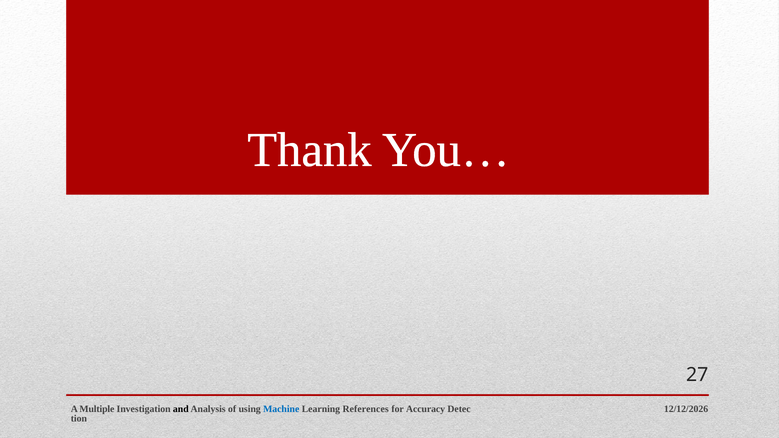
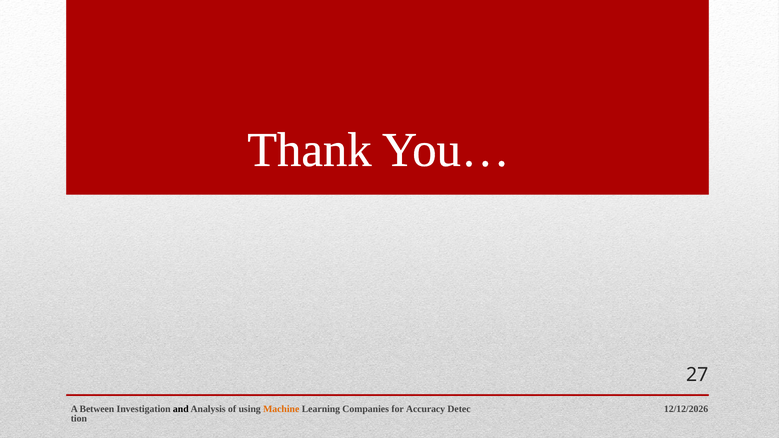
Multiple: Multiple -> Between (97, 409)
Machine colour: blue -> orange (281, 409)
References: References -> Companies (366, 409)
